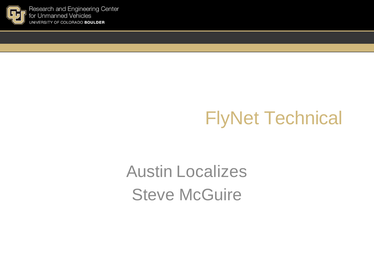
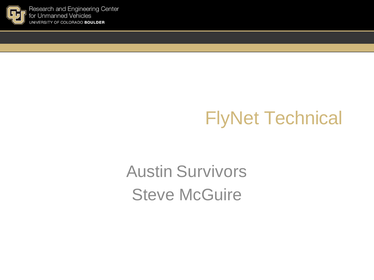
Localizes: Localizes -> Survivors (212, 172)
